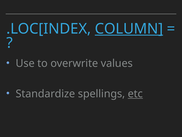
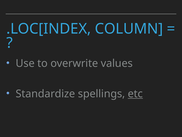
COLUMN underline: present -> none (129, 29)
